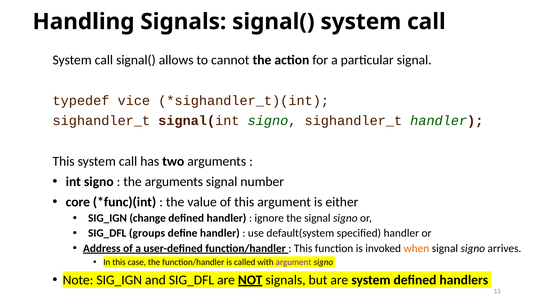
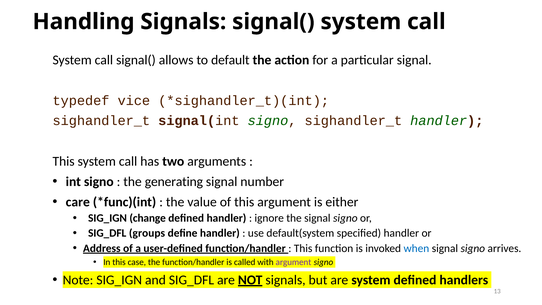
cannot: cannot -> default (230, 60)
the arguments: arguments -> generating (174, 182)
core: core -> care (78, 202)
when colour: orange -> blue (416, 248)
